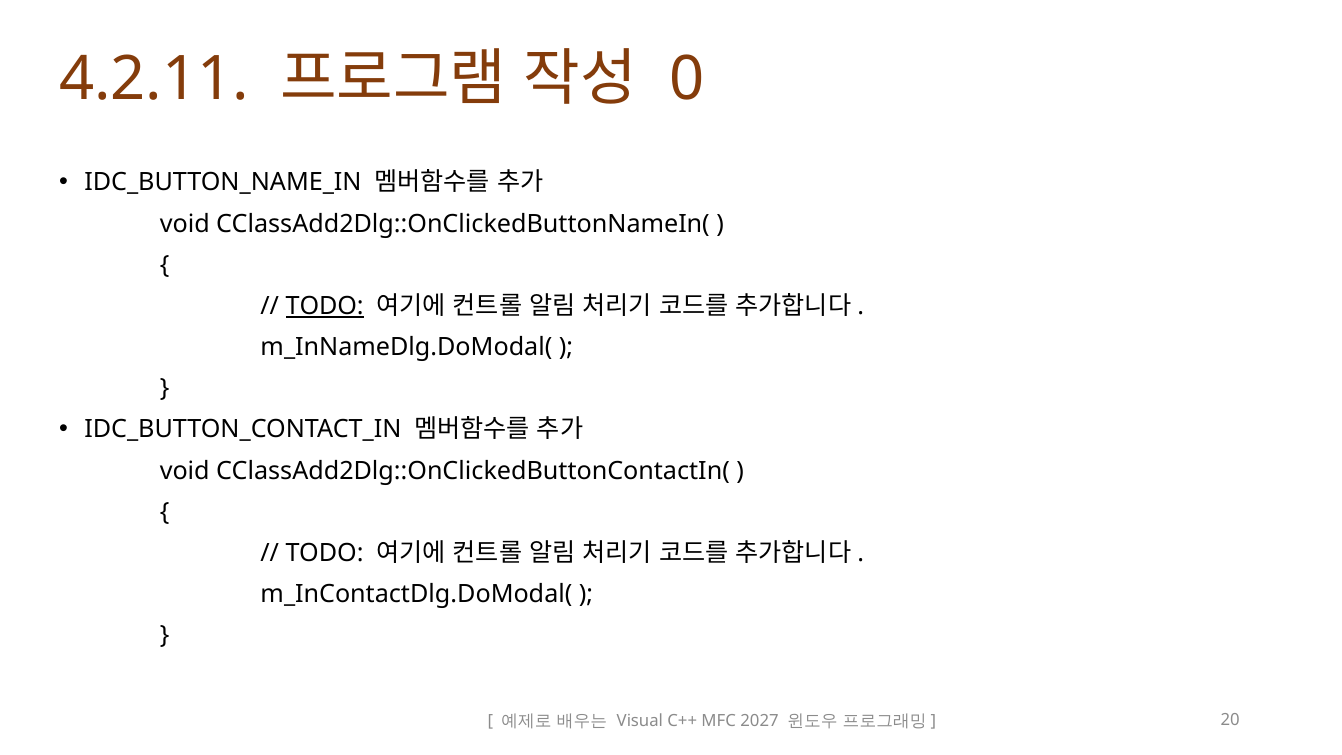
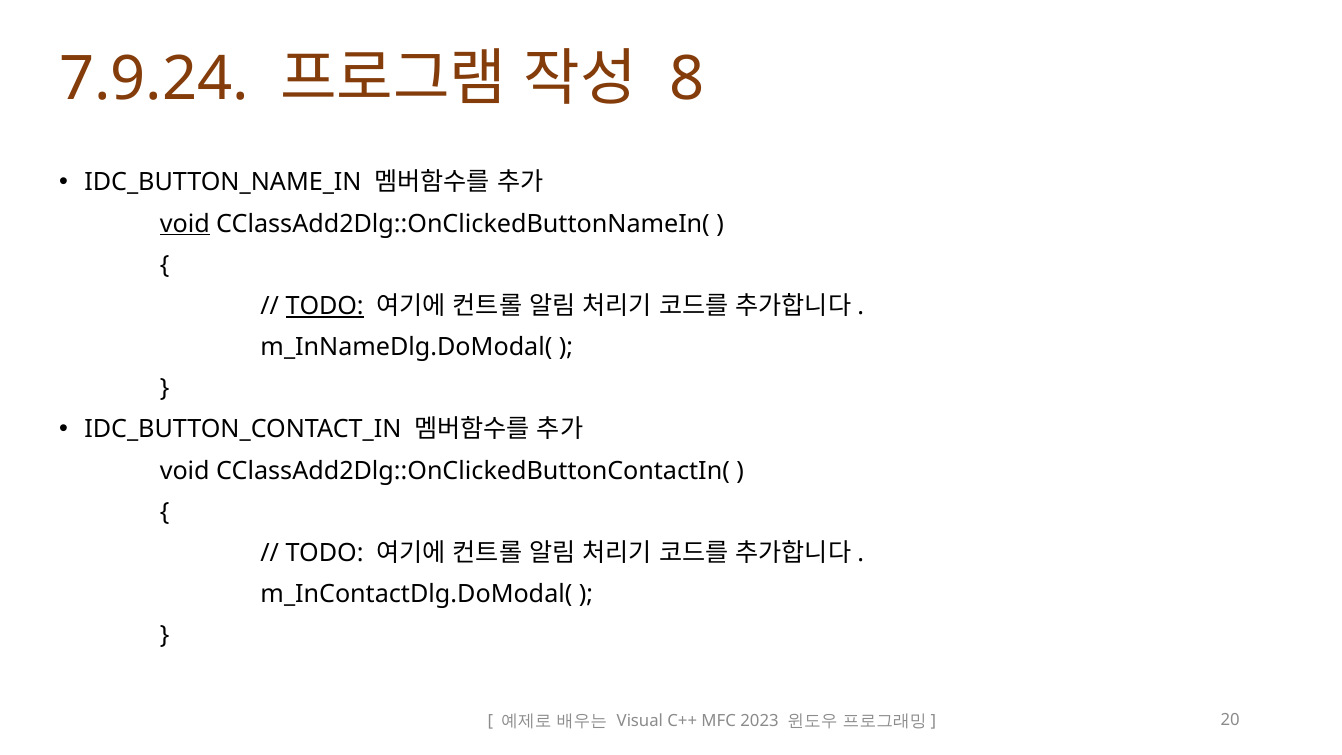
4.2.11: 4.2.11 -> 7.9.24 (154, 79)
0: 0 -> 8 (687, 79)
void underline: none -> present (185, 224)
2027: 2027 -> 2023 (760, 721)
